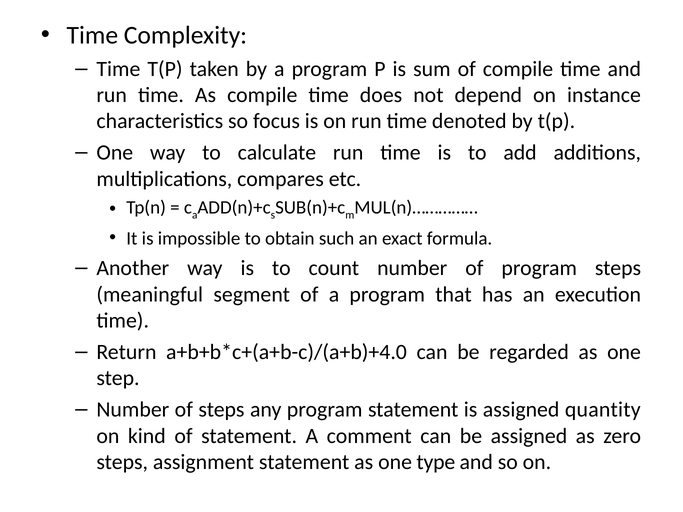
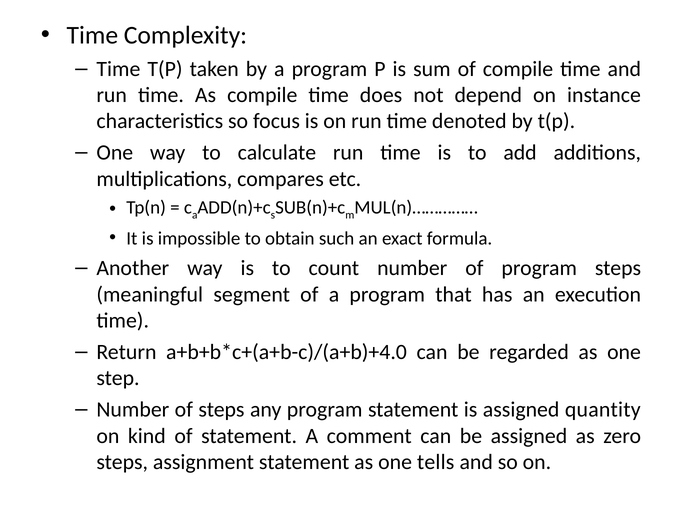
type: type -> tells (436, 462)
